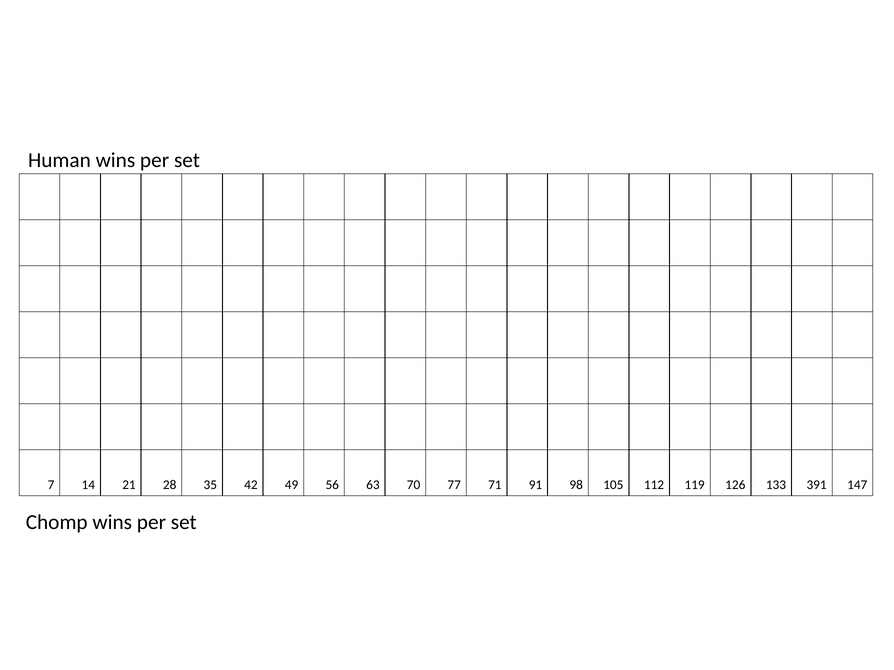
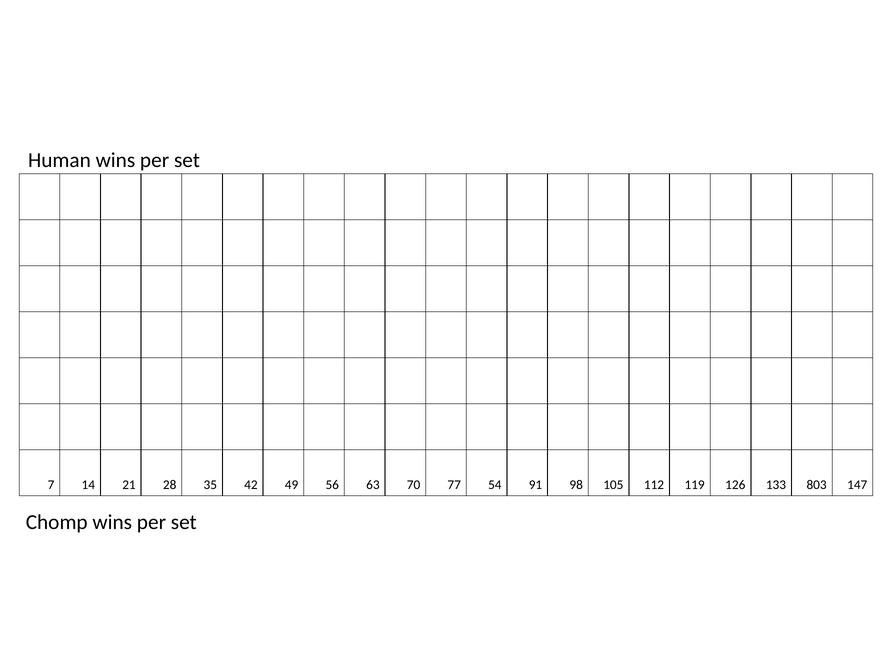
71: 71 -> 54 (495, 485)
391: 391 -> 803 (817, 485)
